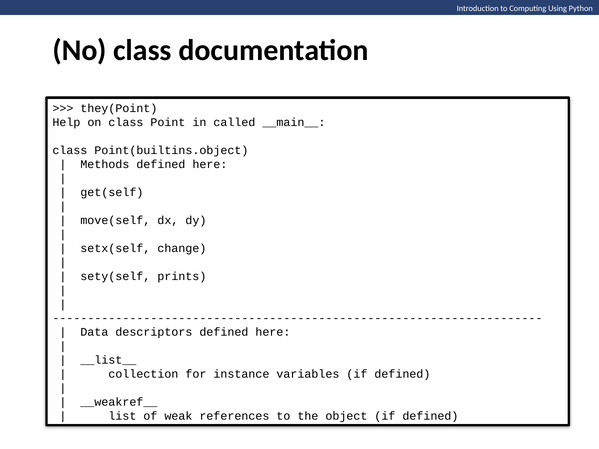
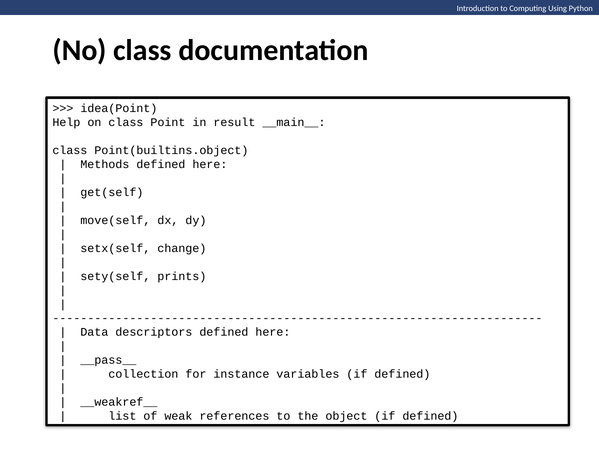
they(Point: they(Point -> idea(Point (119, 109)
called: called -> result (234, 123)
__list__: __list__ -> __pass__ (108, 360)
